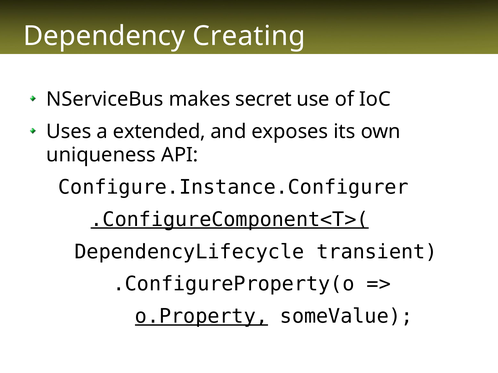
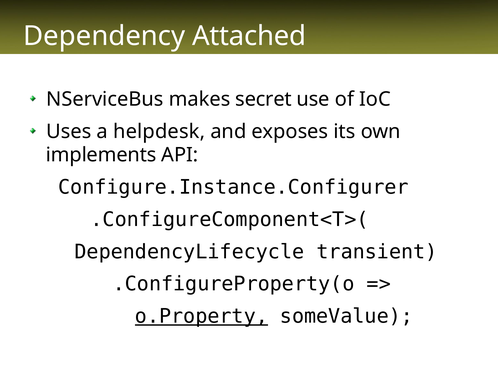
Creating: Creating -> Attached (249, 36)
extended: extended -> helpdesk (159, 132)
uniqueness: uniqueness -> implements (101, 155)
.ConfigureComponent<T>( underline: present -> none (230, 220)
